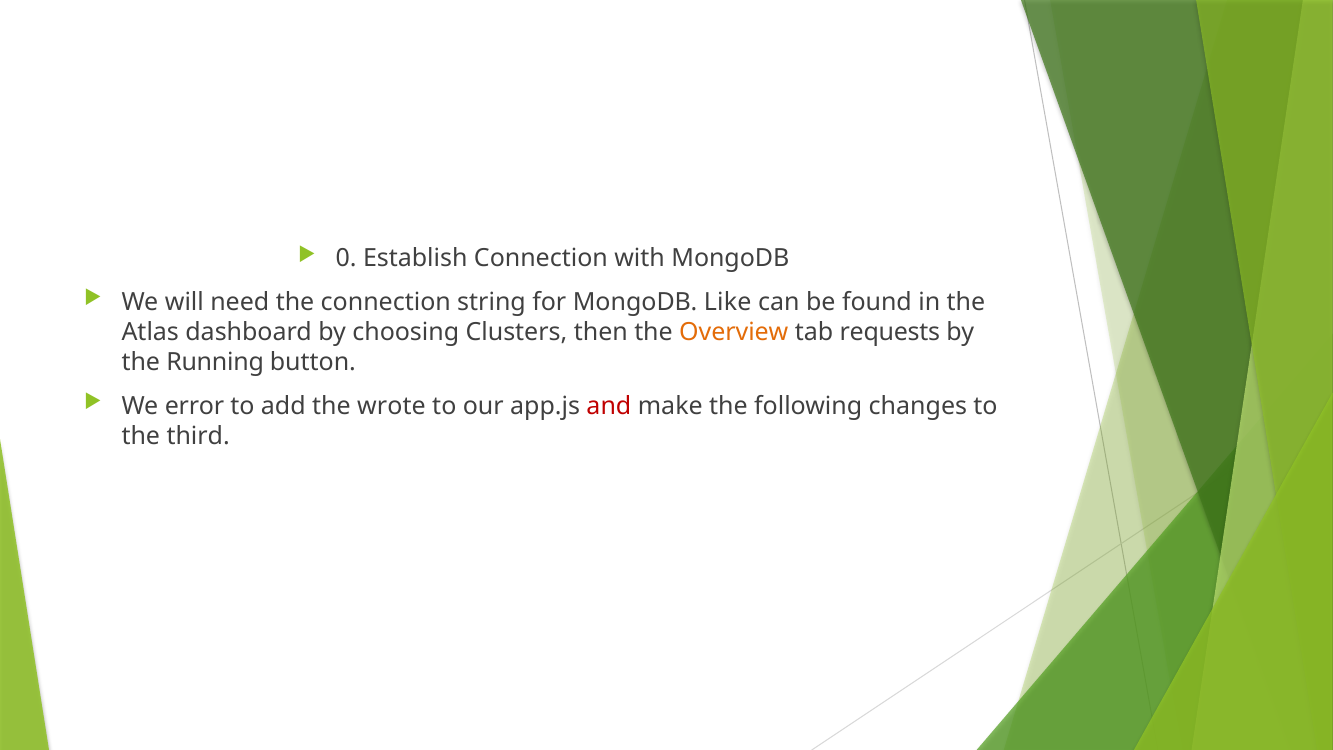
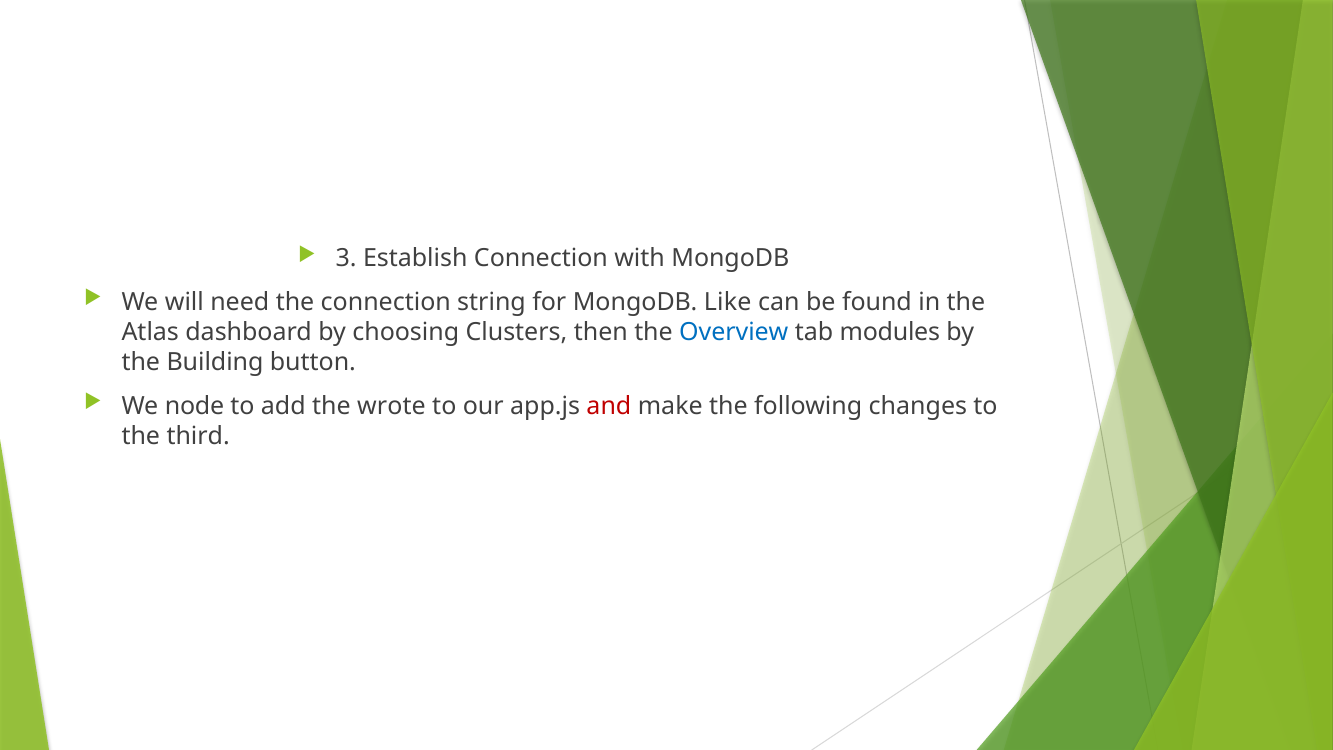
0: 0 -> 3 (346, 258)
Overview colour: orange -> blue (734, 332)
requests: requests -> modules (890, 332)
Running: Running -> Building (215, 362)
error: error -> node (194, 406)
